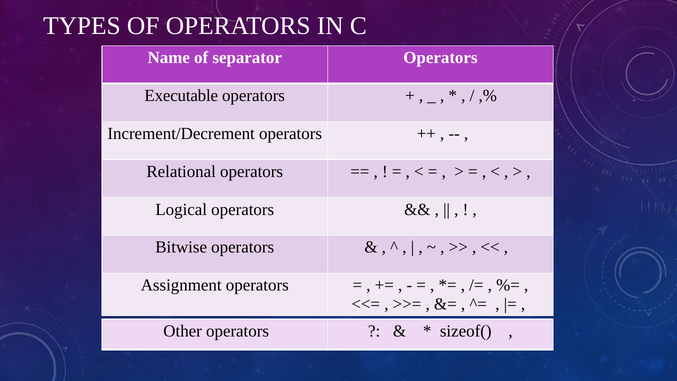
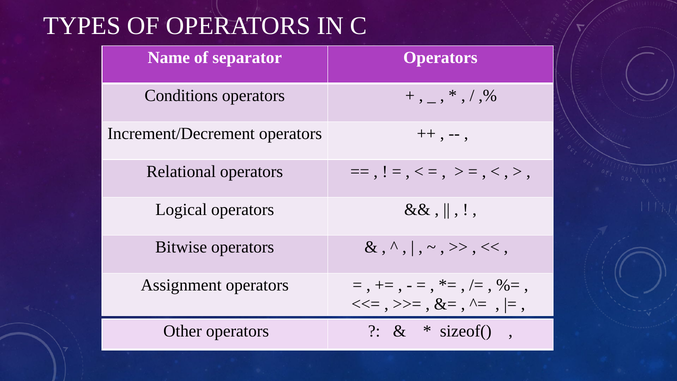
Executable: Executable -> Conditions (181, 96)
